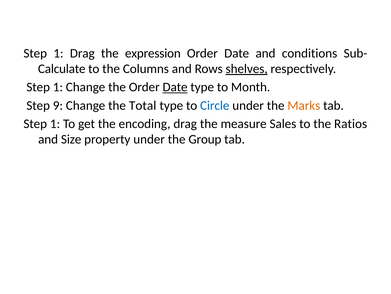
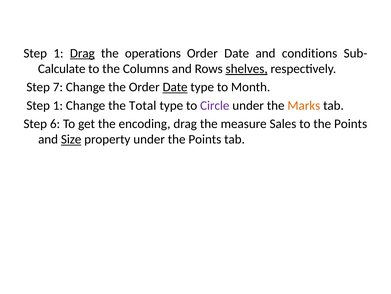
Drag underline: none -> present (82, 53)
expression: expression -> operations (153, 53)
1: 1 -> 7 (58, 87)
9: 9 -> 1 (58, 105)
Circle colour: blue -> purple (215, 105)
1: 1 -> 6 (55, 123)
to the Ratios: Ratios -> Points (351, 123)
Size underline: none -> present (71, 139)
under the Group: Group -> Points (205, 139)
